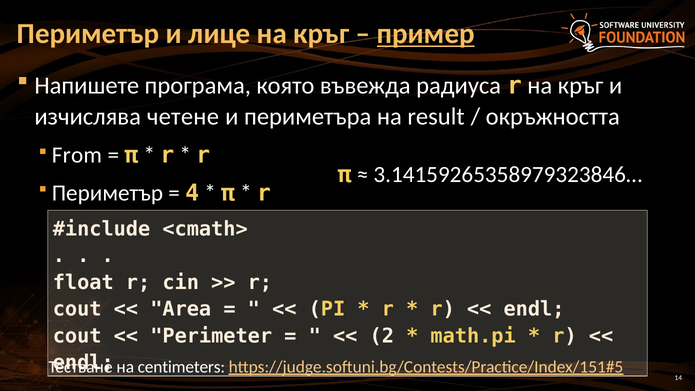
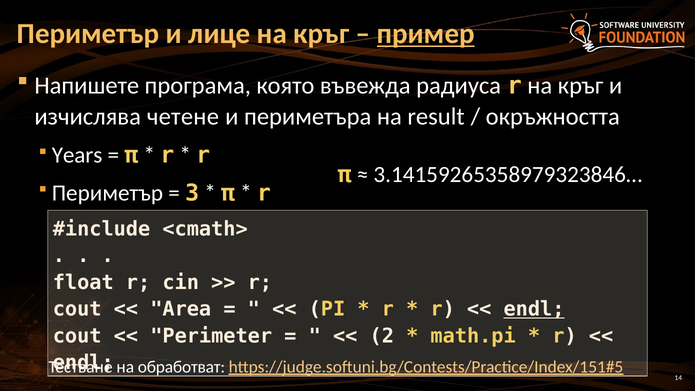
From: From -> Years (77, 155)
4: 4 -> 3 (192, 193)
endl underline: none -> present (534, 309)
centimeters: centimeters -> обработват (181, 367)
